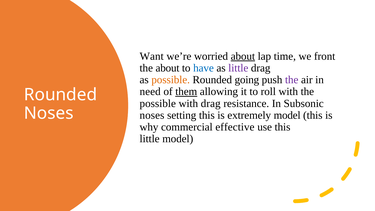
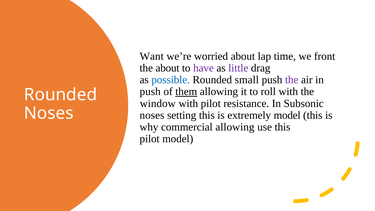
about underline: present -> none (243, 56)
have colour: blue -> purple (203, 68)
possible colour: orange -> blue (171, 80)
going: going -> small (247, 80)
need: need -> push (150, 92)
possible: possible -> window (158, 103)
with drag: drag -> pilot (211, 103)
commercial effective: effective -> allowing (235, 127)
little: little -> pilot (150, 139)
